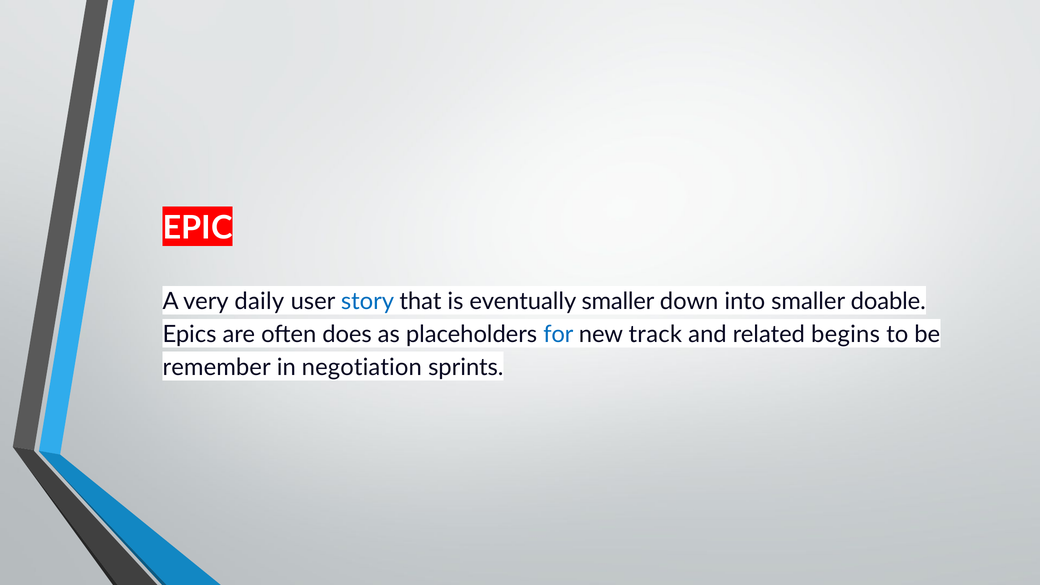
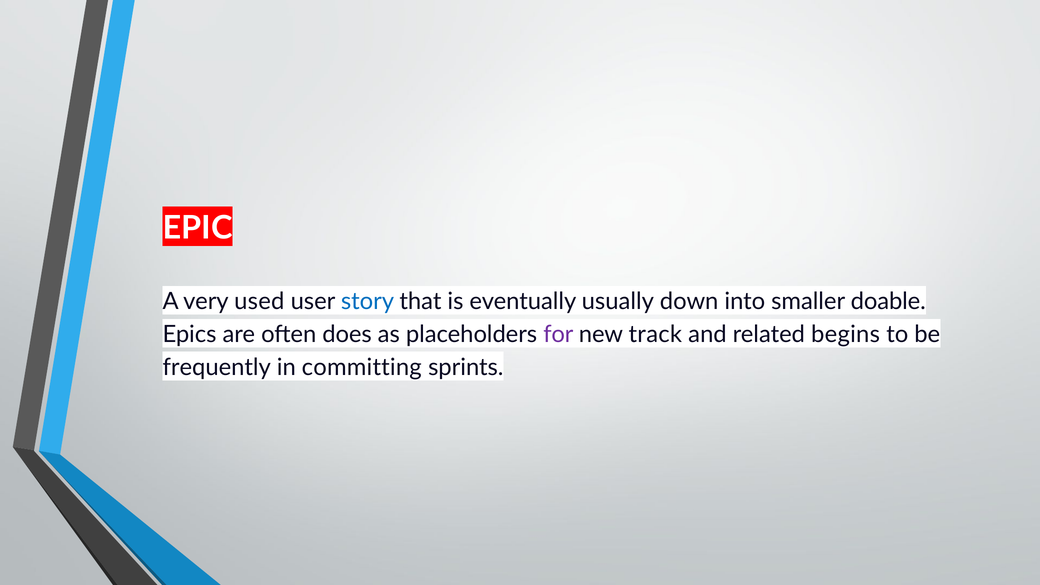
daily: daily -> used (259, 302)
eventually smaller: smaller -> usually (618, 302)
for colour: blue -> purple (558, 334)
remember: remember -> frequently (217, 367)
negotiation: negotiation -> committing (362, 367)
